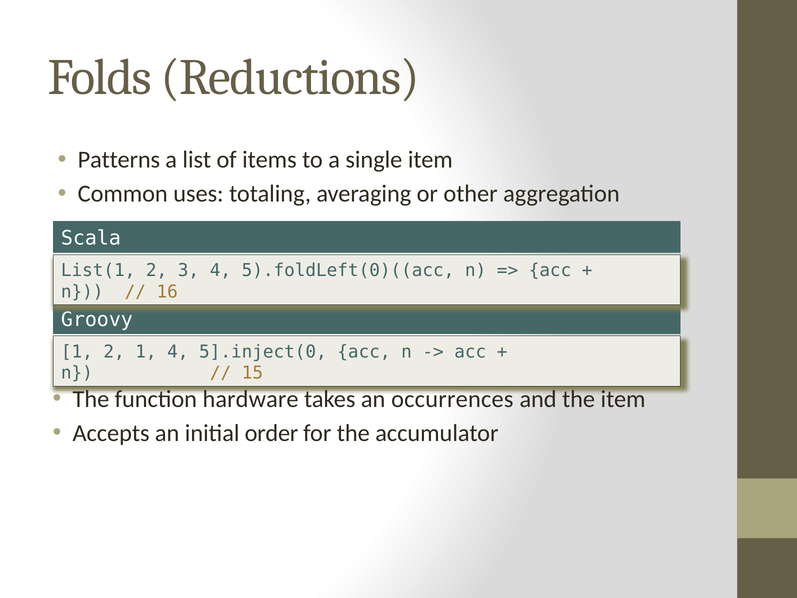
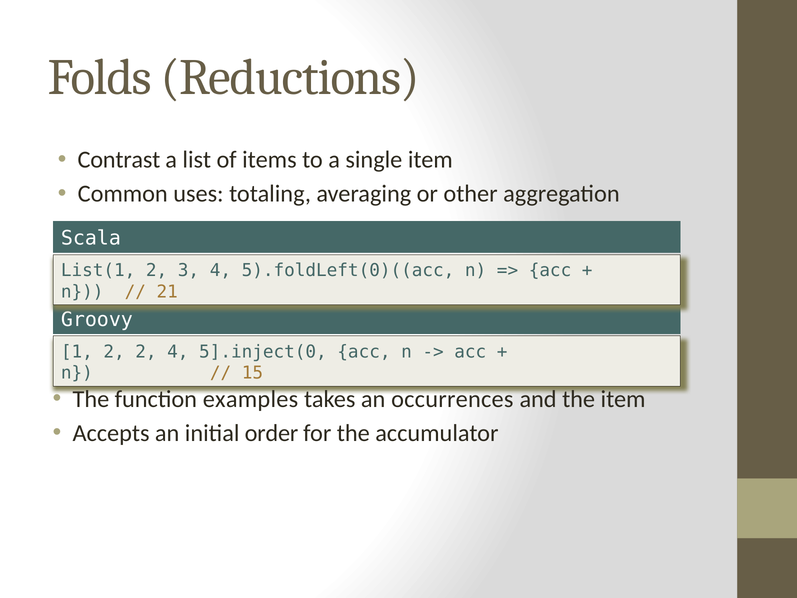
Patterns: Patterns -> Contrast (119, 160)
16: 16 -> 21 (167, 292)
2 1: 1 -> 2 (146, 352)
hardware: hardware -> examples (250, 399)
